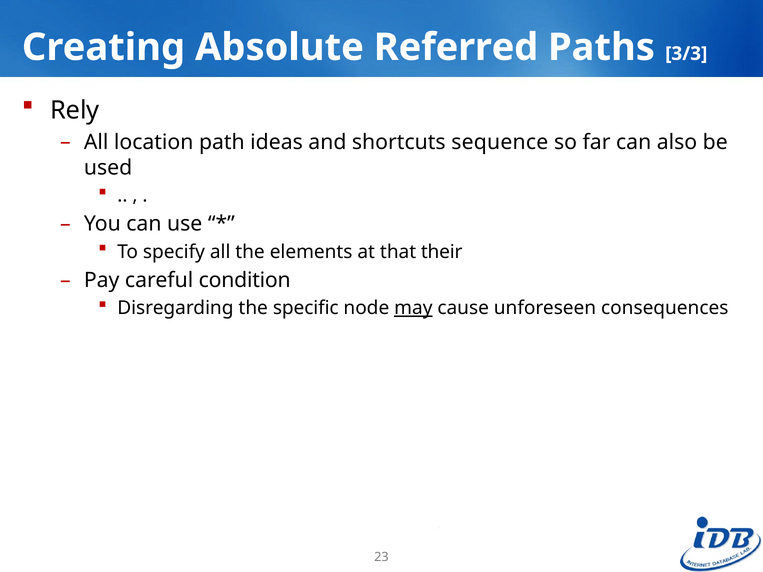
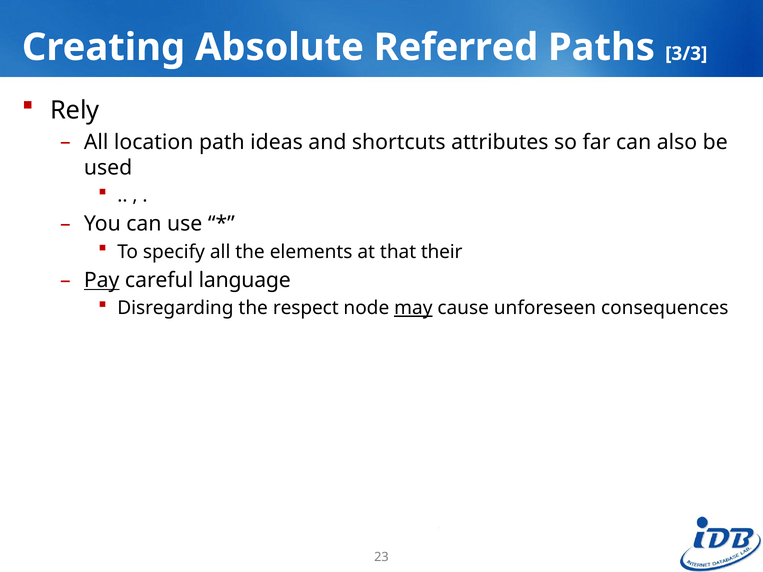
sequence: sequence -> attributes (500, 142)
Pay underline: none -> present (102, 280)
condition: condition -> language (245, 280)
specific: specific -> respect (306, 308)
